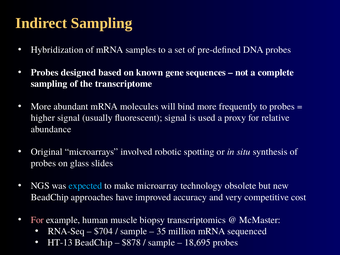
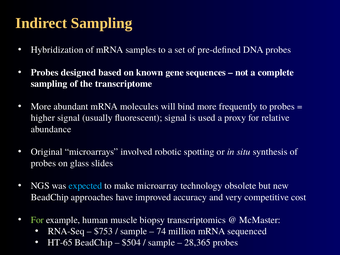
For colour: pink -> light green (37, 220)
$704: $704 -> $753 (103, 231)
35: 35 -> 74 (161, 231)
HT-13: HT-13 -> HT-65 (60, 243)
$878: $878 -> $504 (131, 243)
18,695: 18,695 -> 28,365 (197, 243)
